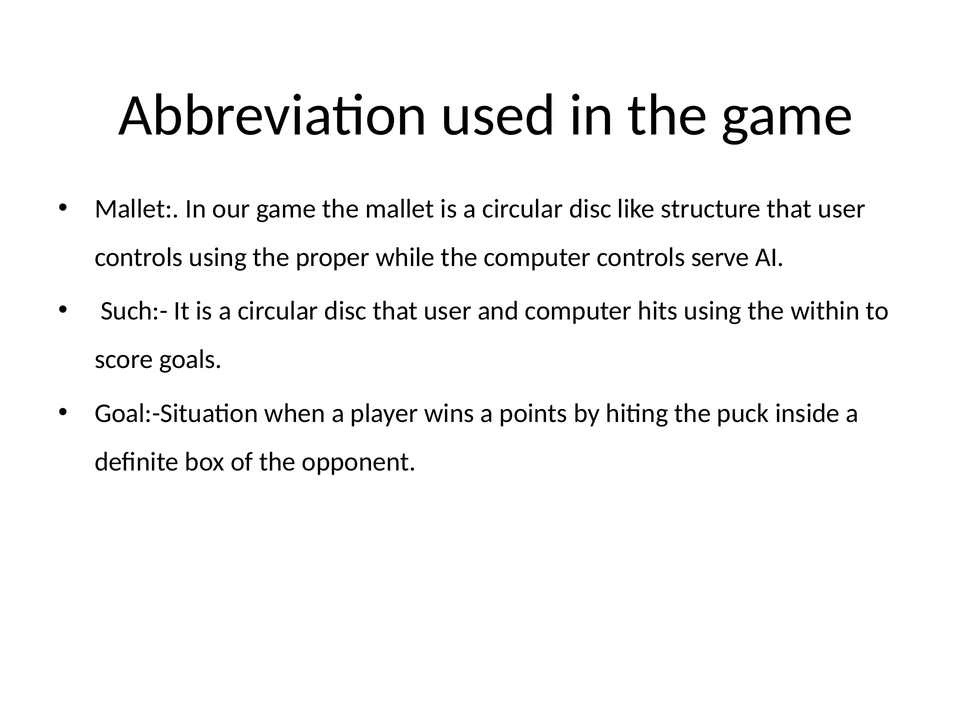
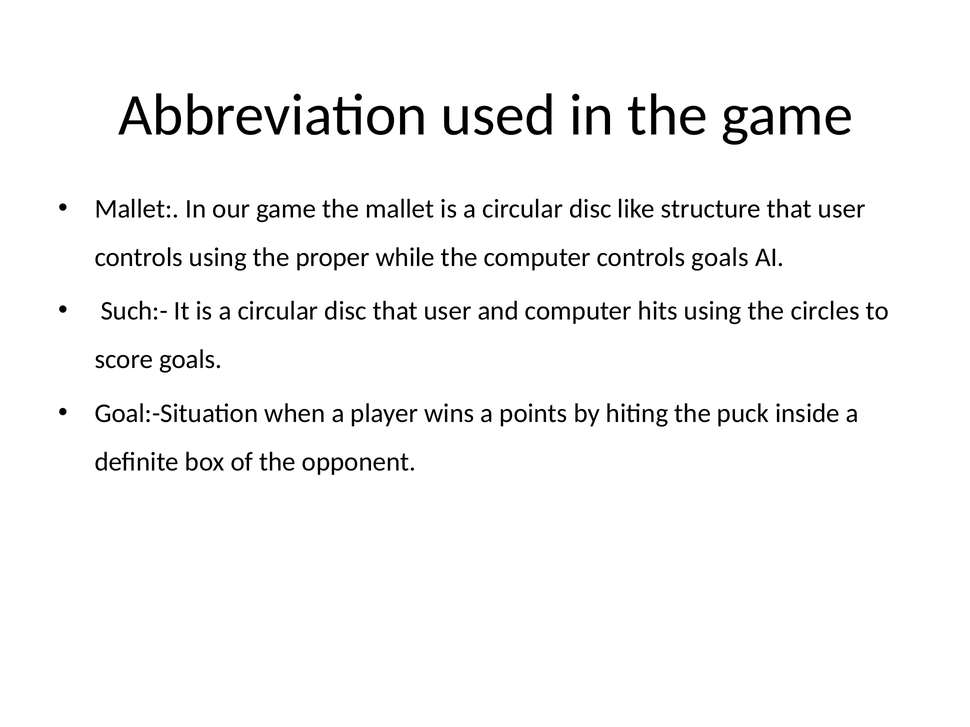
controls serve: serve -> goals (720, 257)
within: within -> circles (825, 311)
